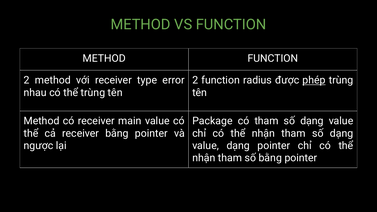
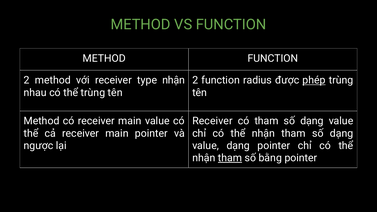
type error: error -> nhận (174, 80)
Package: Package -> Receiver (212, 121)
cả receiver bằng: bằng -> main (117, 133)
tham underline: none -> present (230, 158)
